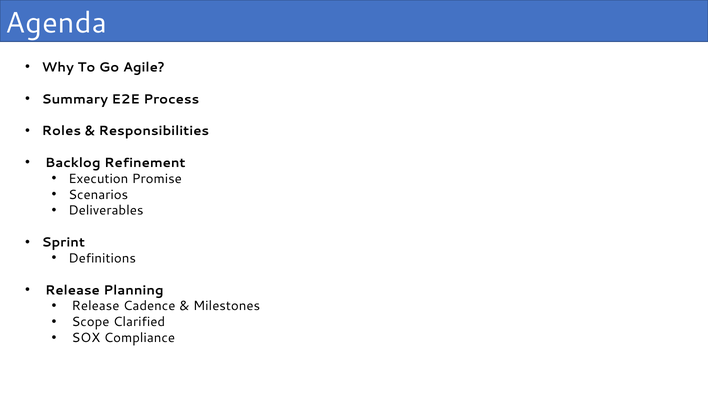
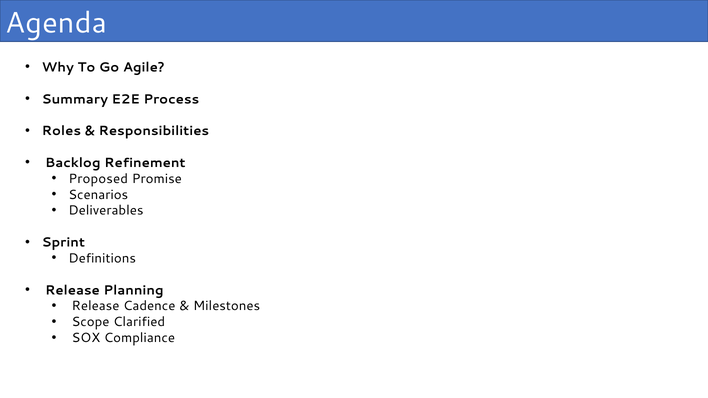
Execution: Execution -> Proposed (98, 179)
